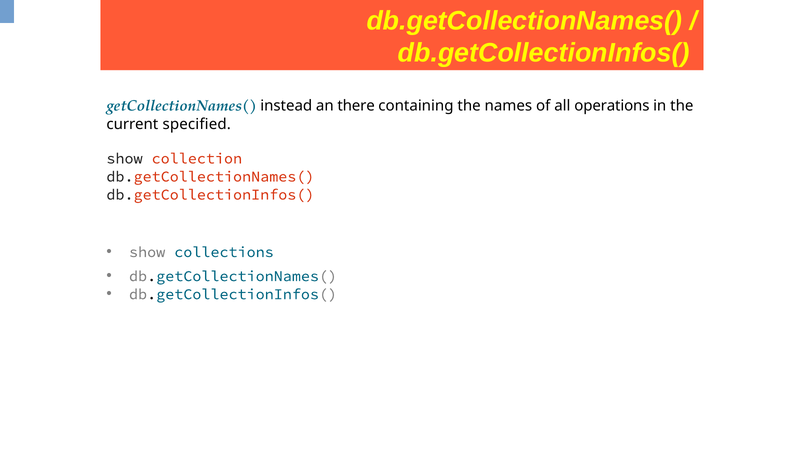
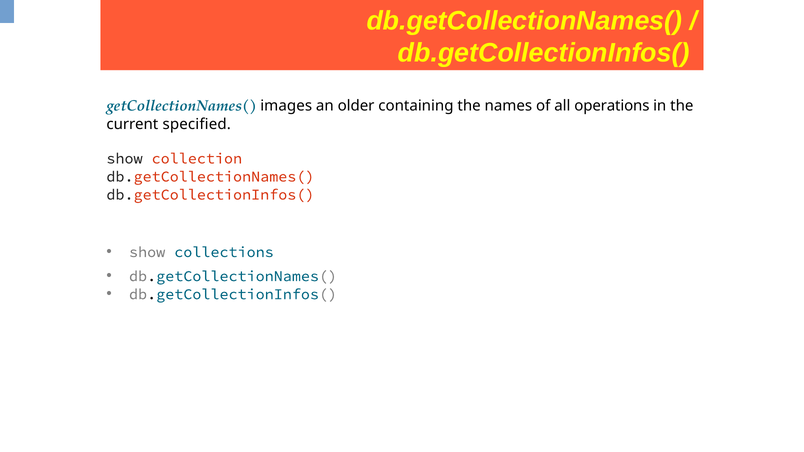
instead: instead -> images (286, 106)
there: there -> older (356, 106)
